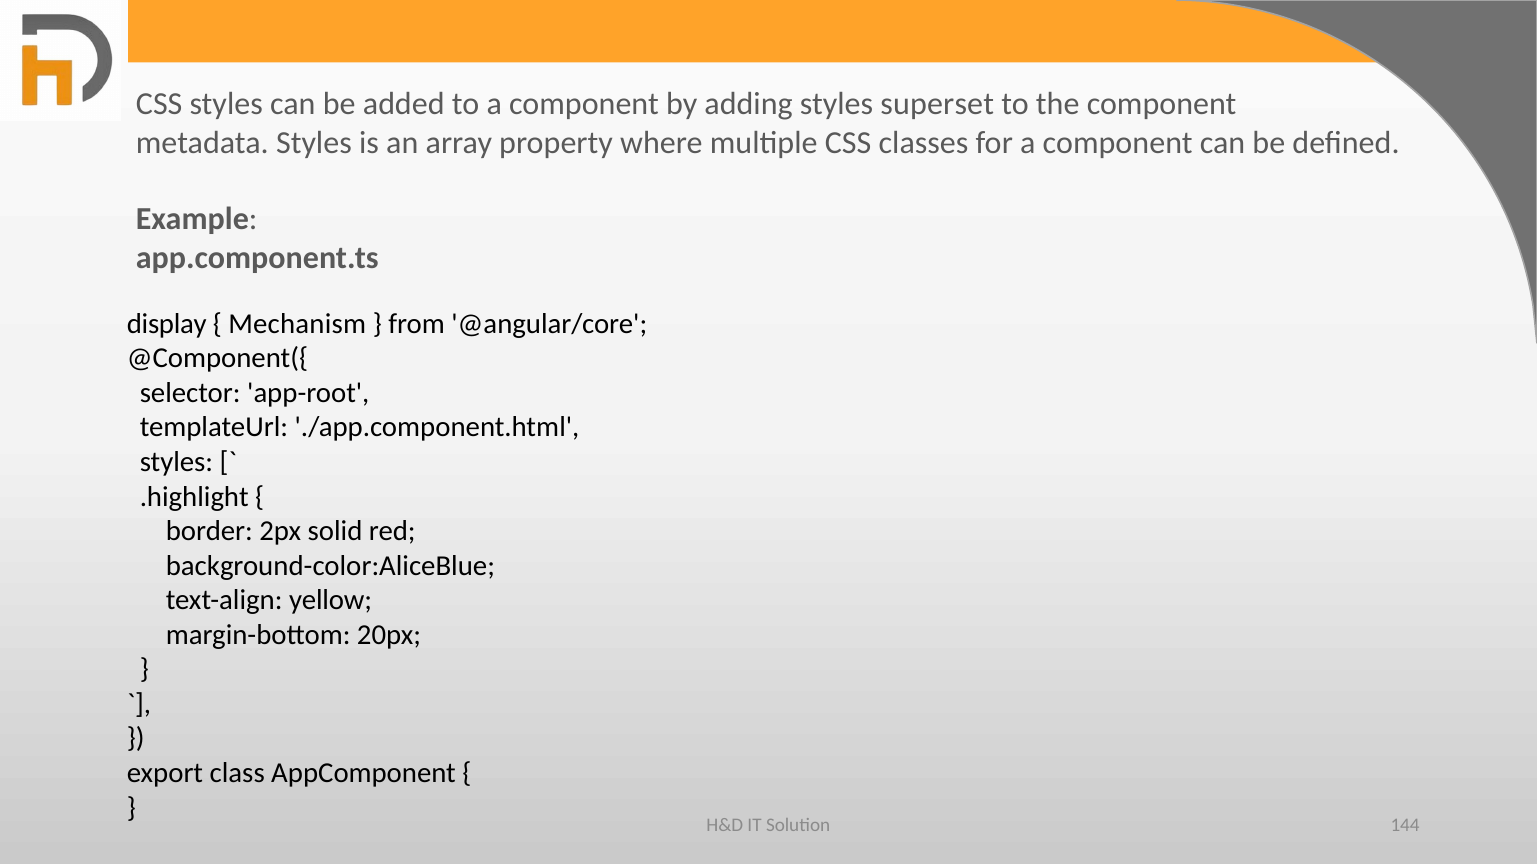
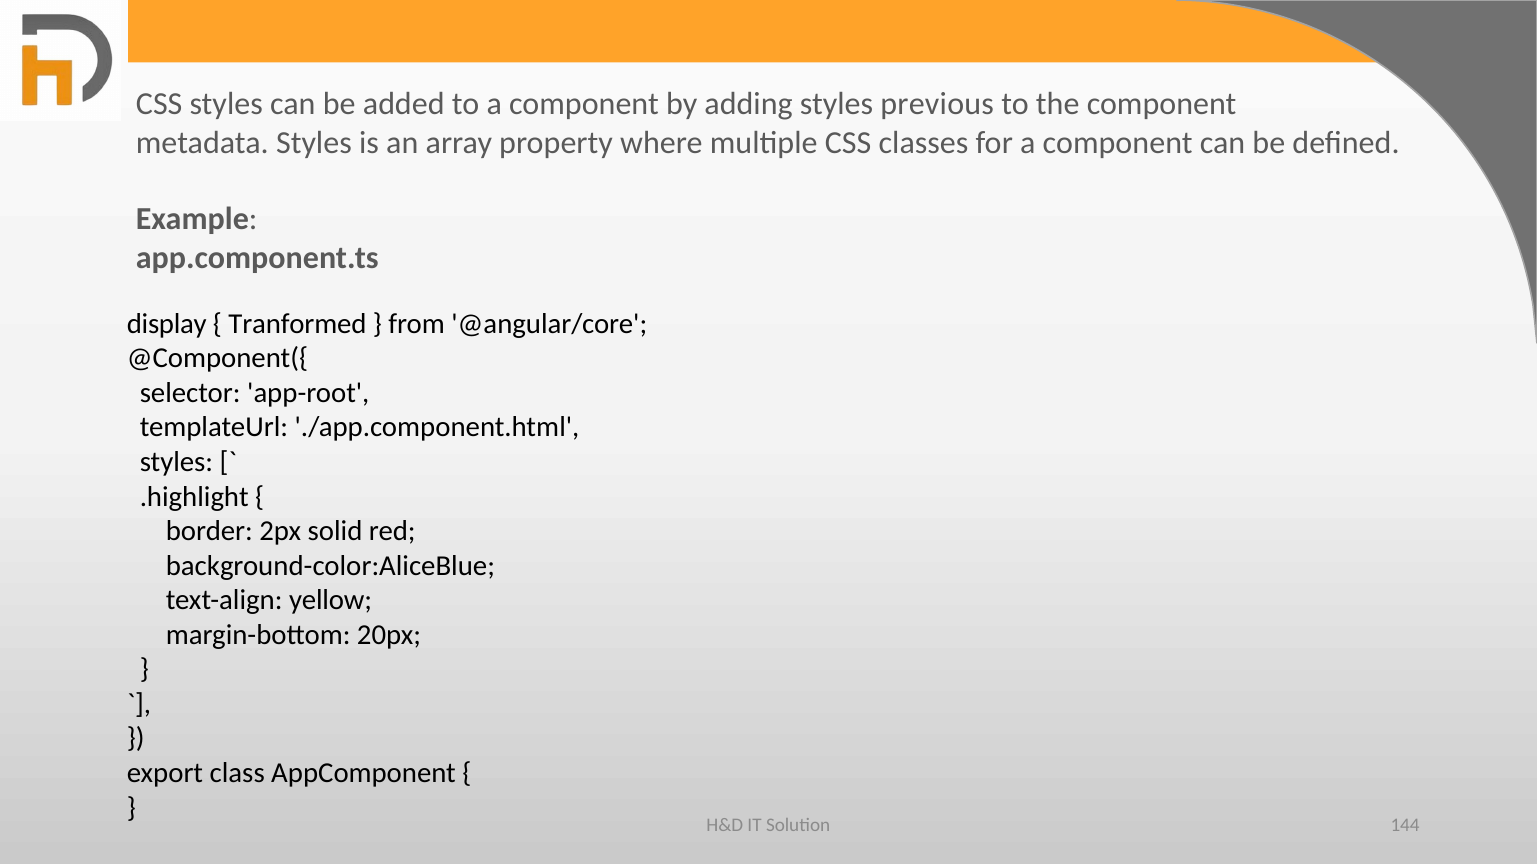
superset: superset -> previous (937, 104)
Mechanism: Mechanism -> Tranformed (297, 324)
